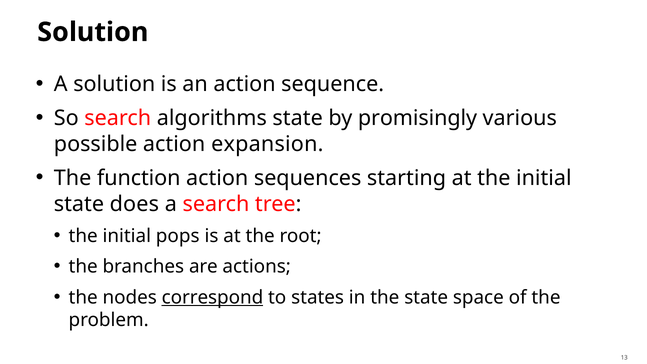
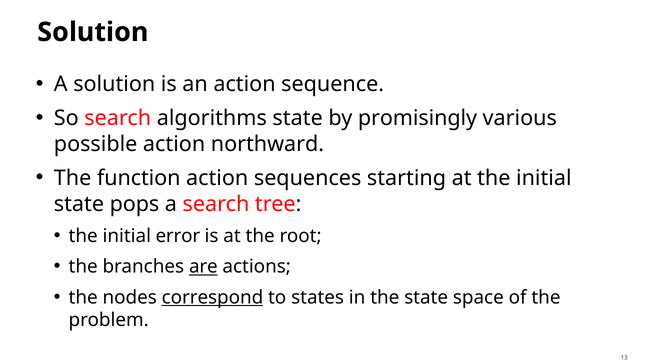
expansion: expansion -> northward (267, 144)
does: does -> pops (134, 204)
pops: pops -> error (178, 236)
are underline: none -> present (203, 267)
